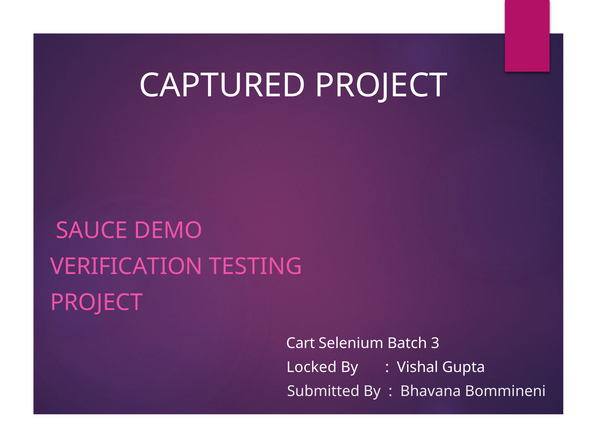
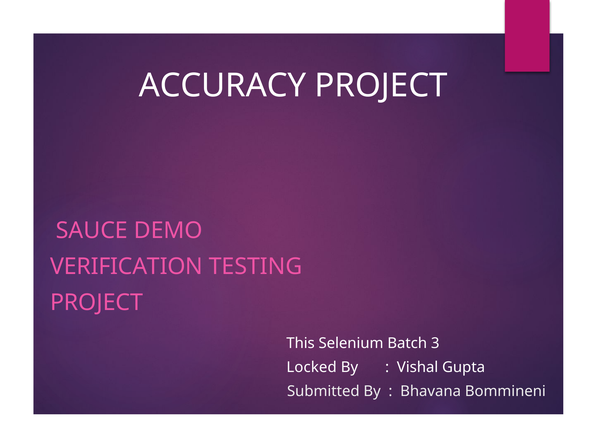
CAPTURED: CAPTURED -> ACCURACY (222, 85)
Cart: Cart -> This (301, 343)
